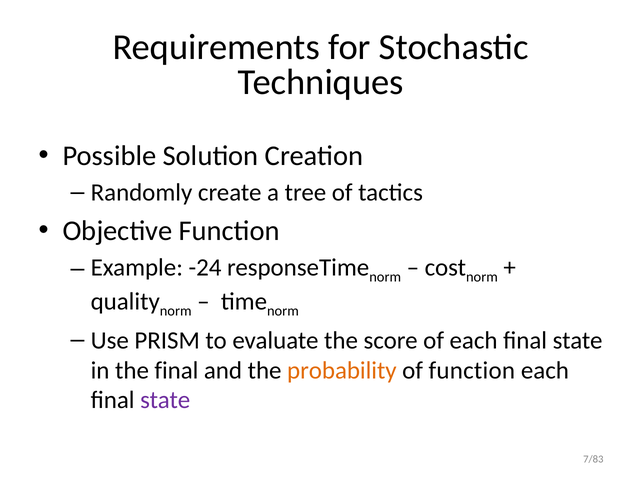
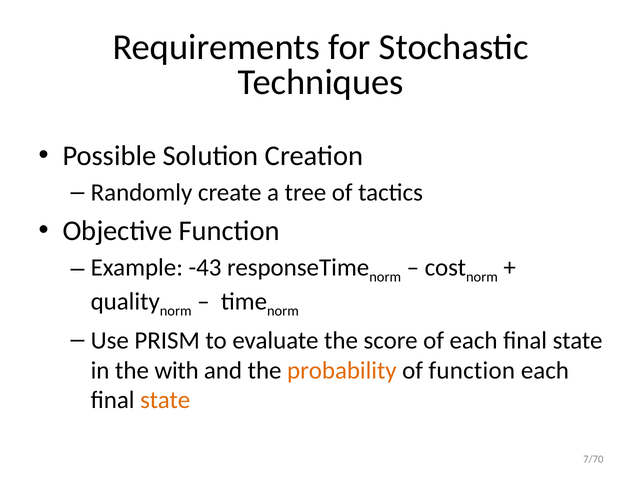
-24: -24 -> -43 (205, 268)
the final: final -> with (177, 371)
state colour: purple -> orange (165, 401)
7/83: 7/83 -> 7/70 (593, 460)
